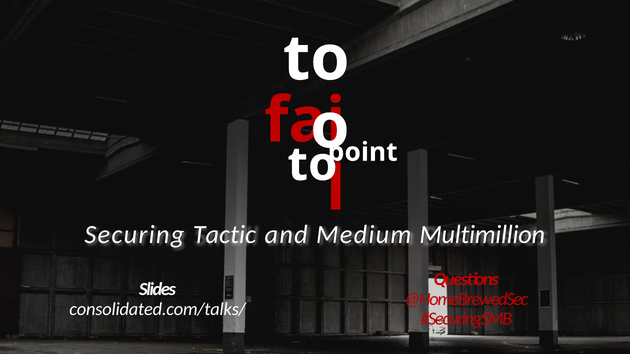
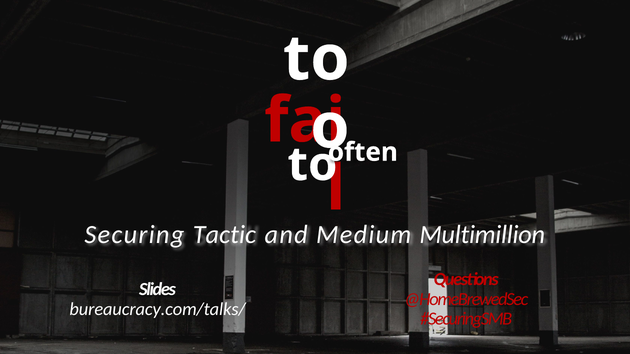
point: point -> often (363, 152)
consolidated.com/talks/: consolidated.com/talks/ -> bureaucracy.com/talks/ (158, 309)
